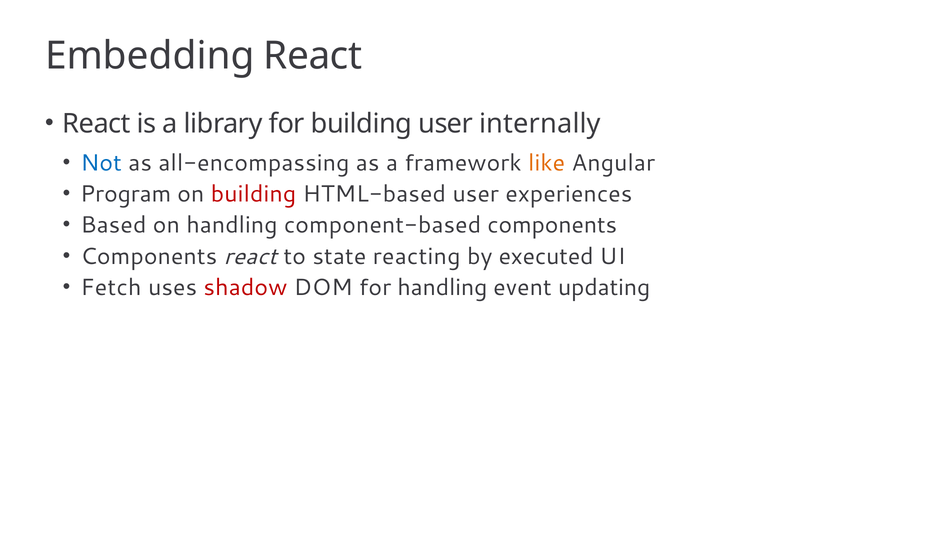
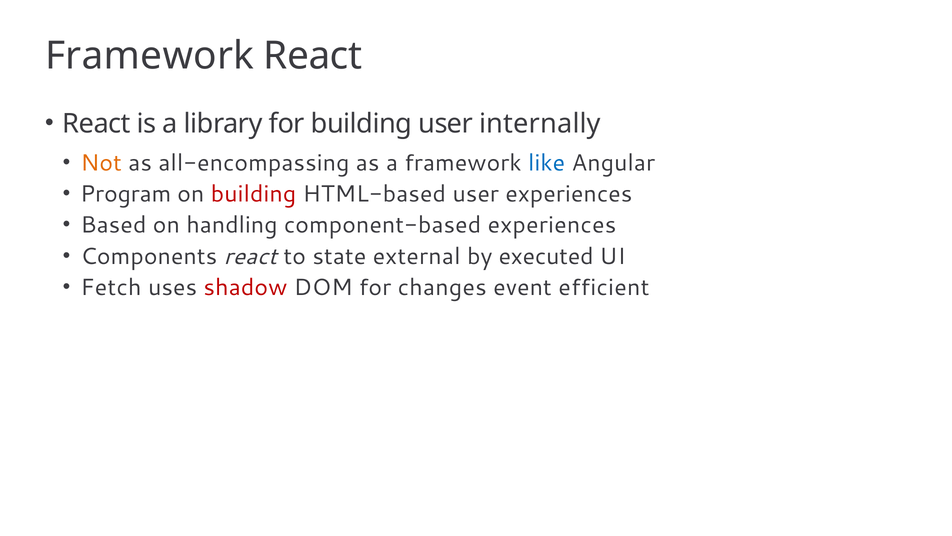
Embedding: Embedding -> Framework (150, 56)
Not colour: blue -> orange (101, 163)
like colour: orange -> blue (547, 163)
component-based components: components -> experiences (552, 225)
reacting: reacting -> external (417, 256)
for handling: handling -> changes (442, 287)
updating: updating -> efficient (604, 287)
